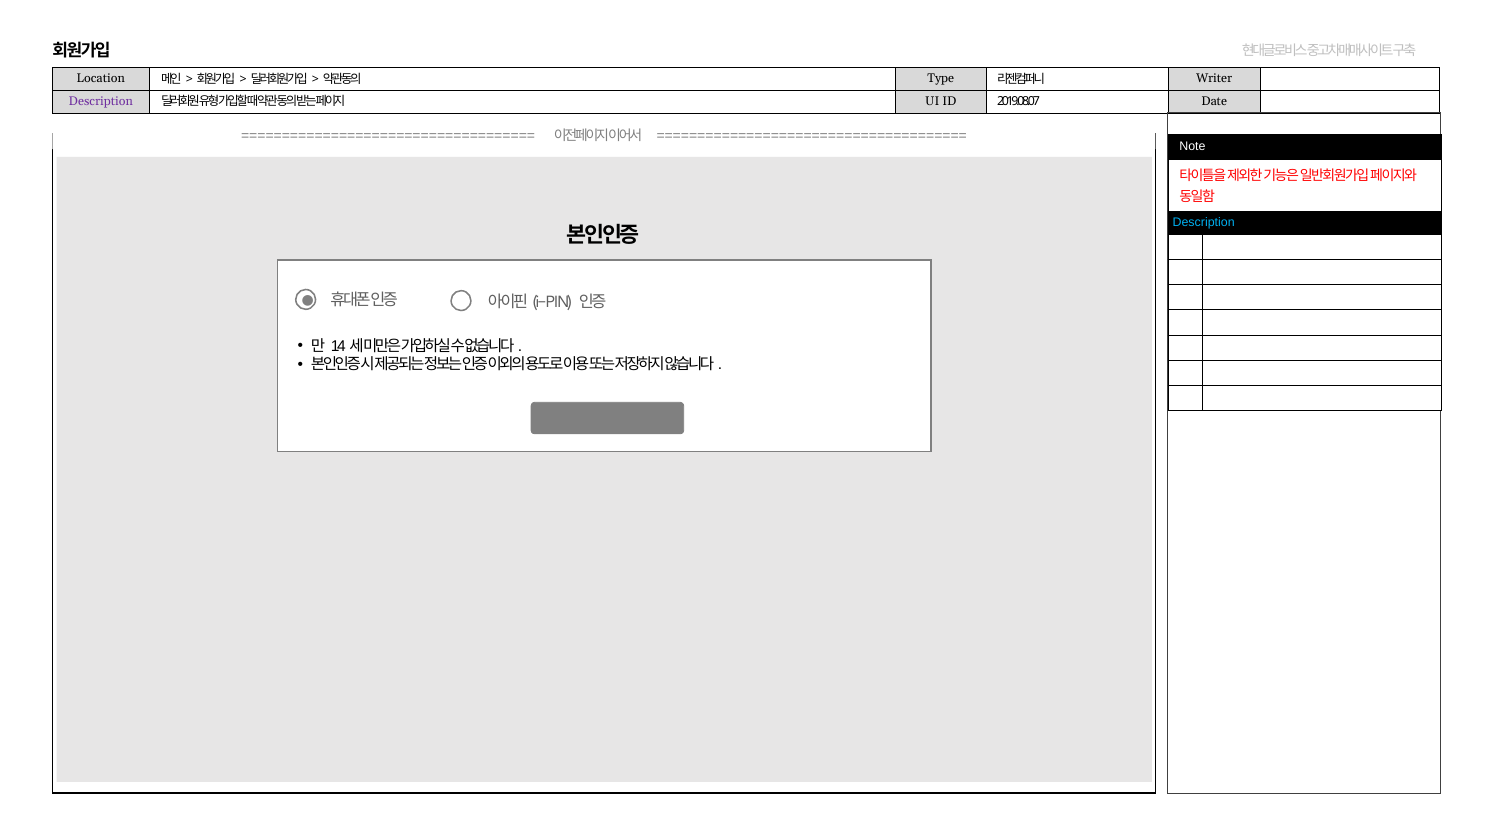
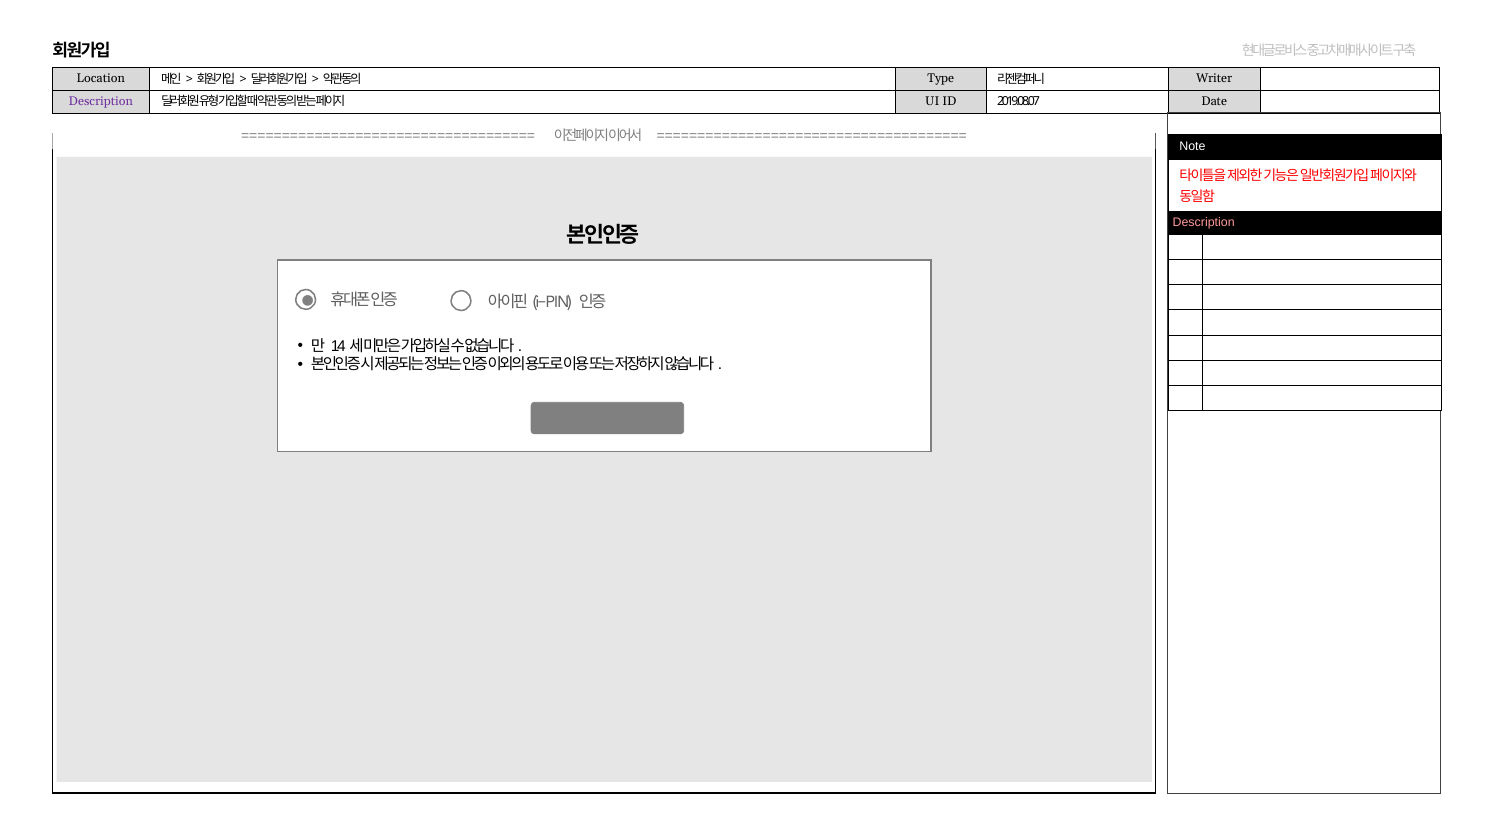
Description colour: light blue -> pink (1204, 223)
